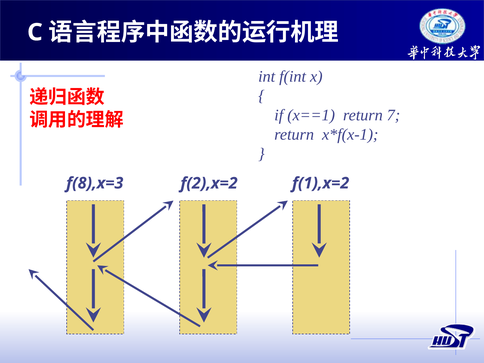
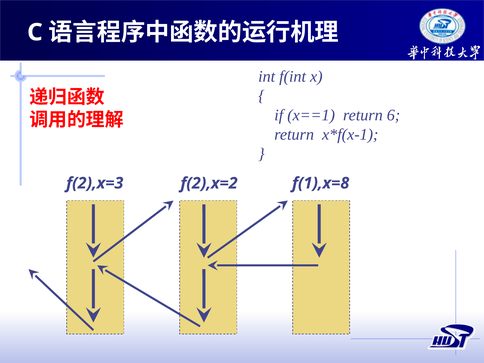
7: 7 -> 6 (394, 115)
f(8),x=3: f(8),x=3 -> f(2),x=3 (95, 183)
f(1),x=2: f(1),x=2 -> f(1),x=8 (321, 183)
